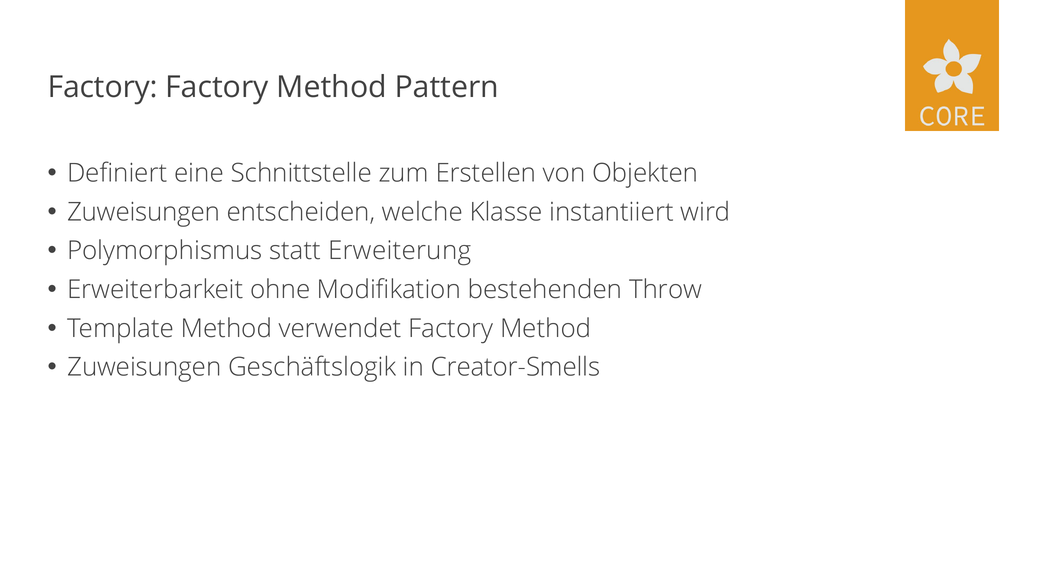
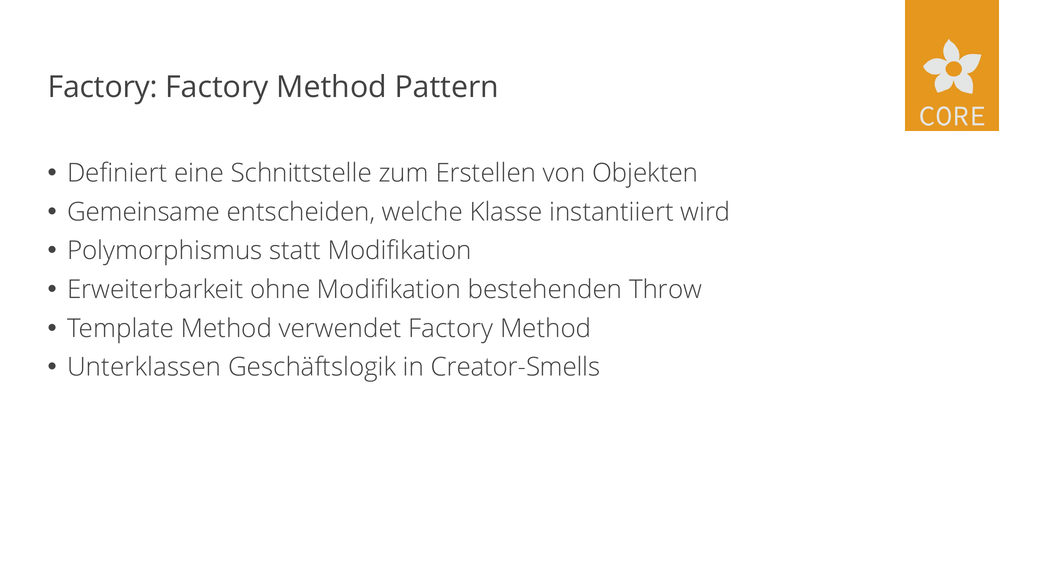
Zuweisungen: Zuweisungen -> Gemeinsame (144, 212)
statt Erweiterung: Erweiterung -> Modifikation (400, 251)
Zuweisungen: Zuweisungen -> Unterklassen (144, 368)
